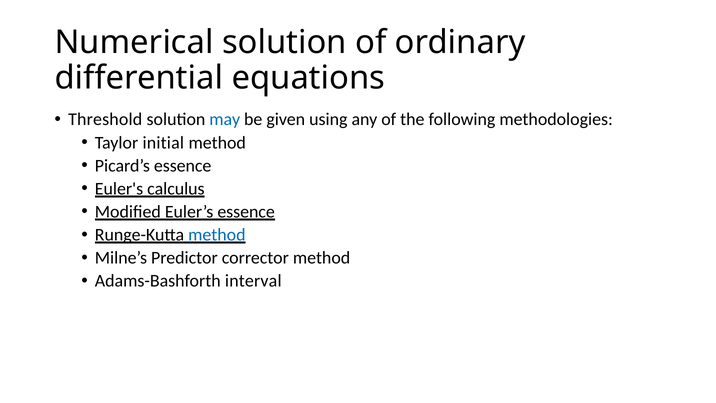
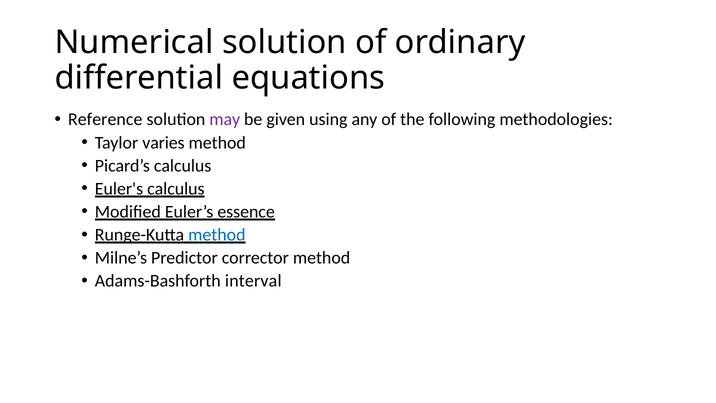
Threshold: Threshold -> Reference (105, 119)
may colour: blue -> purple (225, 119)
initial: initial -> varies (163, 143)
Picard’s essence: essence -> calculus (183, 166)
